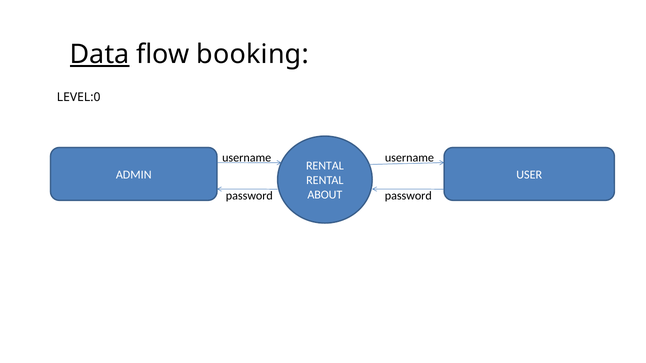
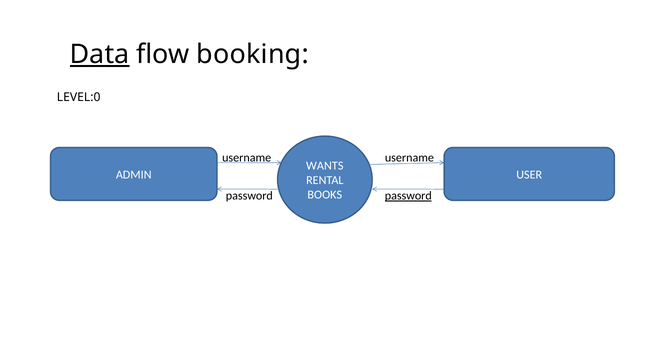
RENTAL: RENTAL -> WANTS (325, 166)
ABOUT: ABOUT -> BOOKS (325, 195)
password underline: none -> present (408, 196)
